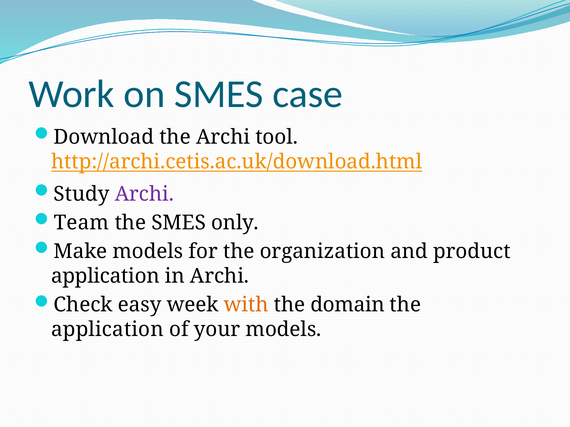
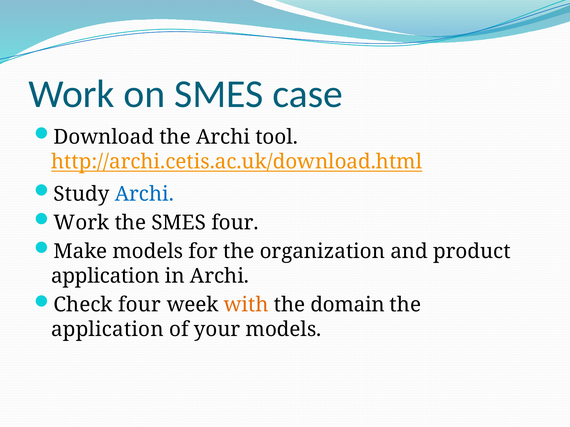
Archi colour: purple -> blue (144, 194)
Team: Team -> Work (81, 223)
SMES only: only -> four (235, 223)
Check easy: easy -> four (140, 305)
